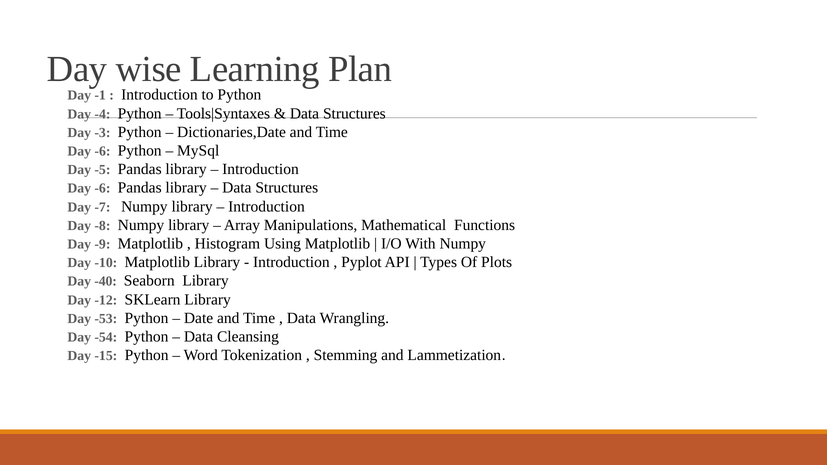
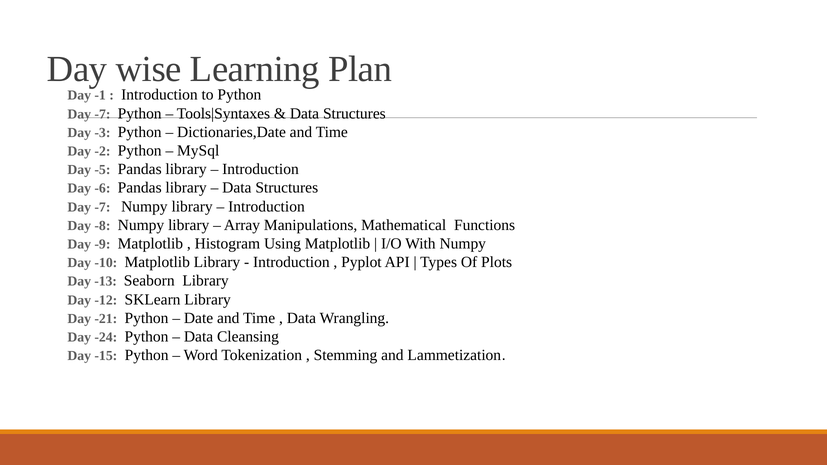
-4: -4 -> -7 (102, 114)
-6: -6 -> -2 (102, 151)
-40: -40 -> -13 (106, 281)
-53: -53 -> -21 (106, 319)
-54: -54 -> -24 (106, 337)
